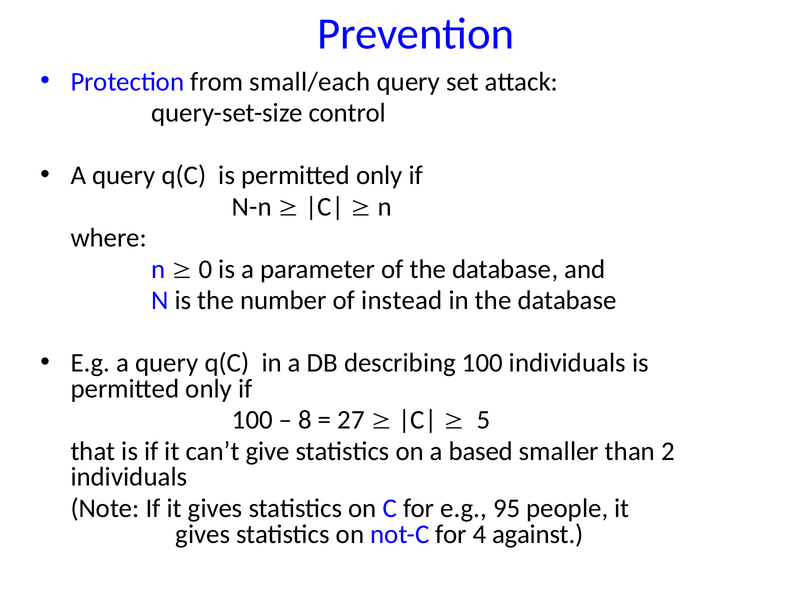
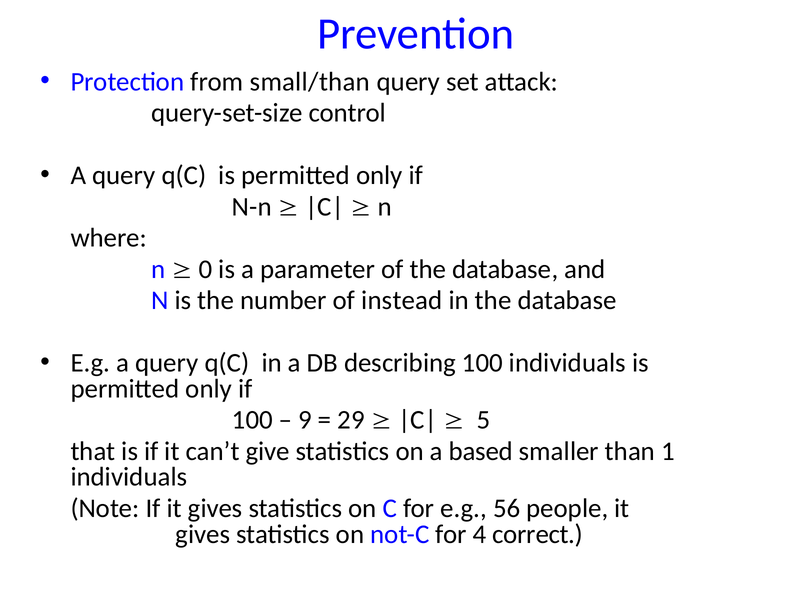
small/each: small/each -> small/than (310, 82)
8: 8 -> 9 (305, 419)
27: 27 -> 29 (351, 419)
2: 2 -> 1 (668, 451)
95: 95 -> 56 (507, 508)
against: against -> correct (538, 533)
